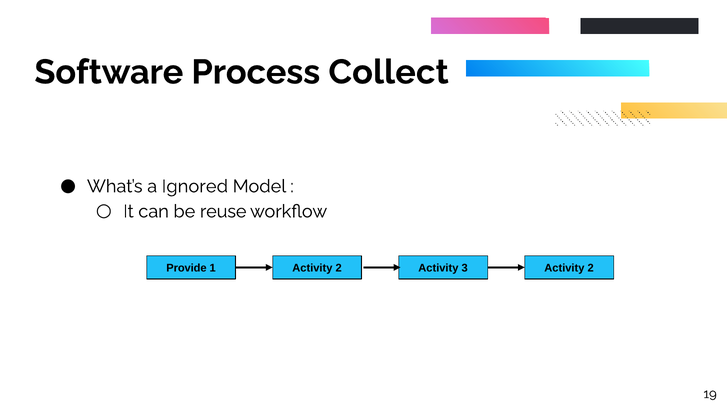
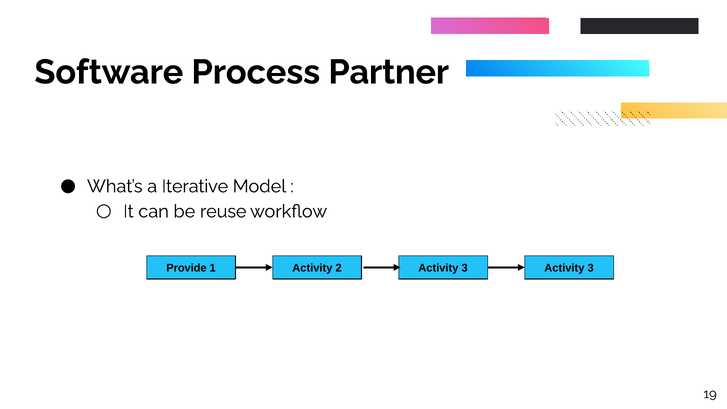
Collect: Collect -> Partner (389, 72)
Ignored: Ignored -> Iterative (195, 186)
3 Activity 2: 2 -> 3 (591, 268)
